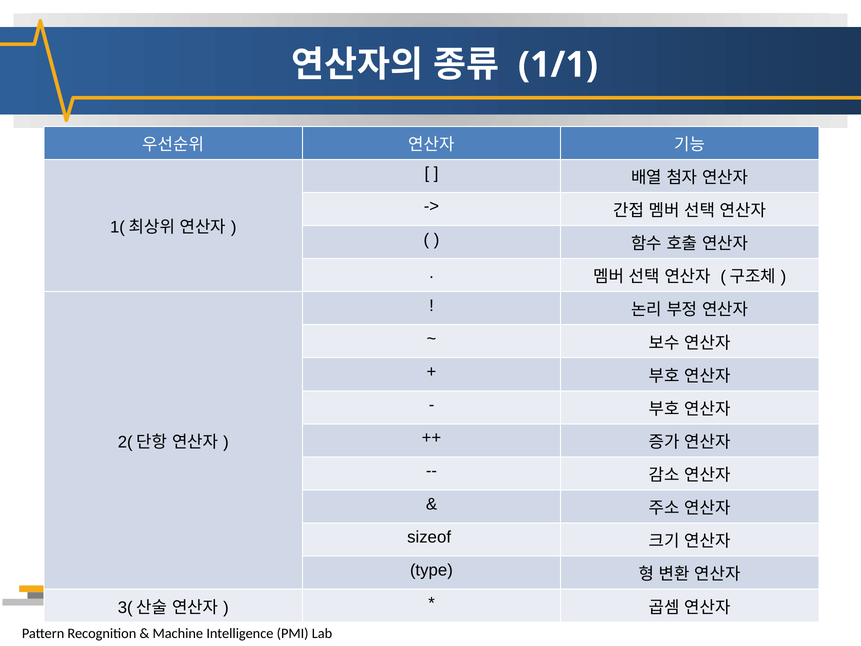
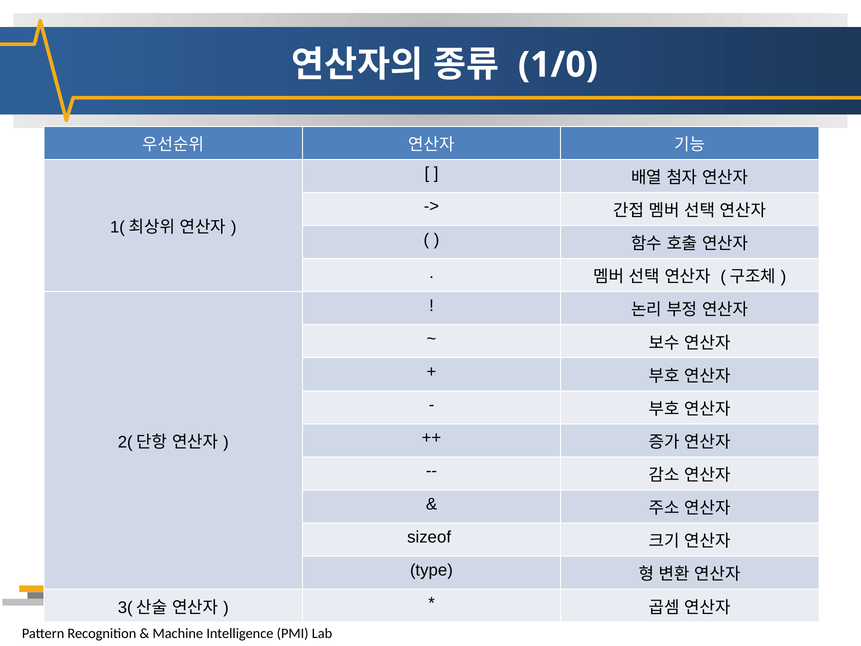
1/1: 1/1 -> 1/0 (558, 65)
